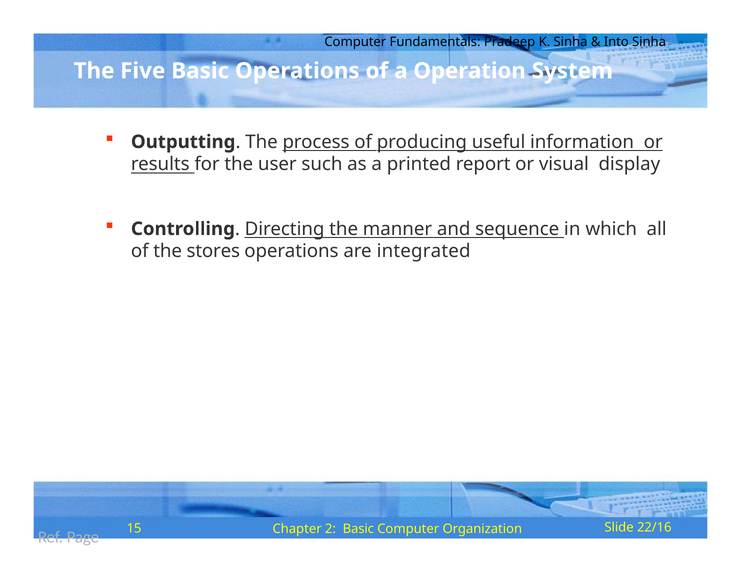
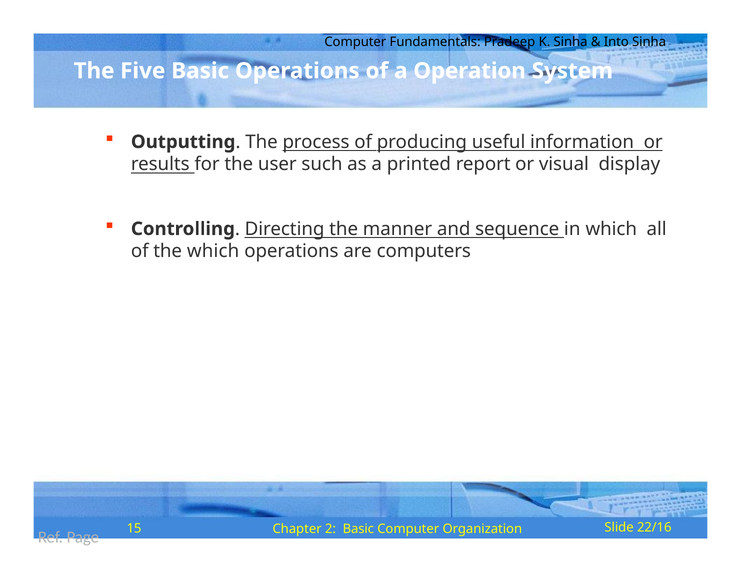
the stores: stores -> which (213, 252)
integrated: integrated -> computers (424, 252)
